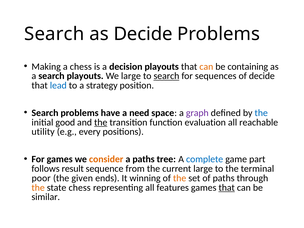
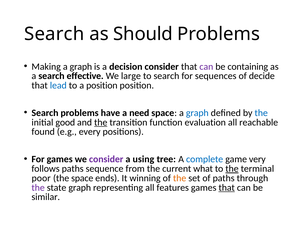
as Decide: Decide -> Should (143, 34)
Making a chess: chess -> graph (81, 67)
decision playouts: playouts -> consider (162, 67)
can colour: orange -> purple (206, 67)
search playouts: playouts -> effective (85, 76)
search underline: present -> none (166, 76)
a strategy: strategy -> position (102, 85)
graph colour: purple -> blue (197, 113)
utility: utility -> found (43, 132)
consider colour: orange -> purple (106, 159)
a paths: paths -> using (143, 159)
part: part -> very (257, 159)
follows result: result -> paths (73, 169)
current large: large -> what (203, 169)
the underline: none -> present (232, 169)
the given: given -> space (82, 178)
the colour: orange -> purple (38, 188)
state chess: chess -> graph (80, 188)
